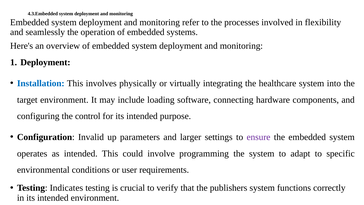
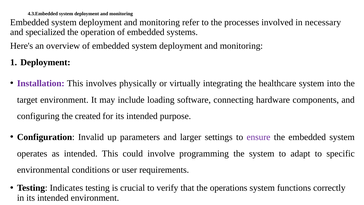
flexibility: flexibility -> necessary (323, 22)
seamlessly: seamlessly -> specialized (45, 32)
Installation colour: blue -> purple (41, 83)
control: control -> created (88, 116)
publishers: publishers -> operations (229, 188)
